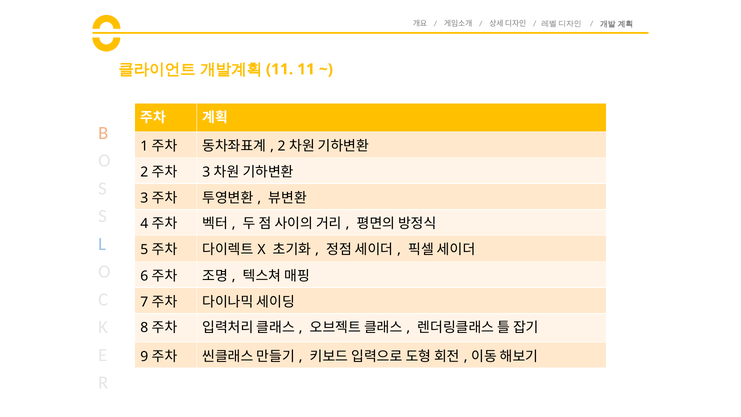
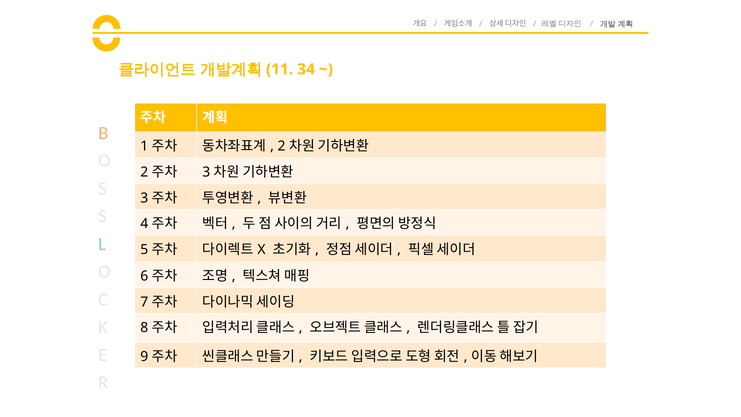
11: 11 -> 34 (306, 69)
